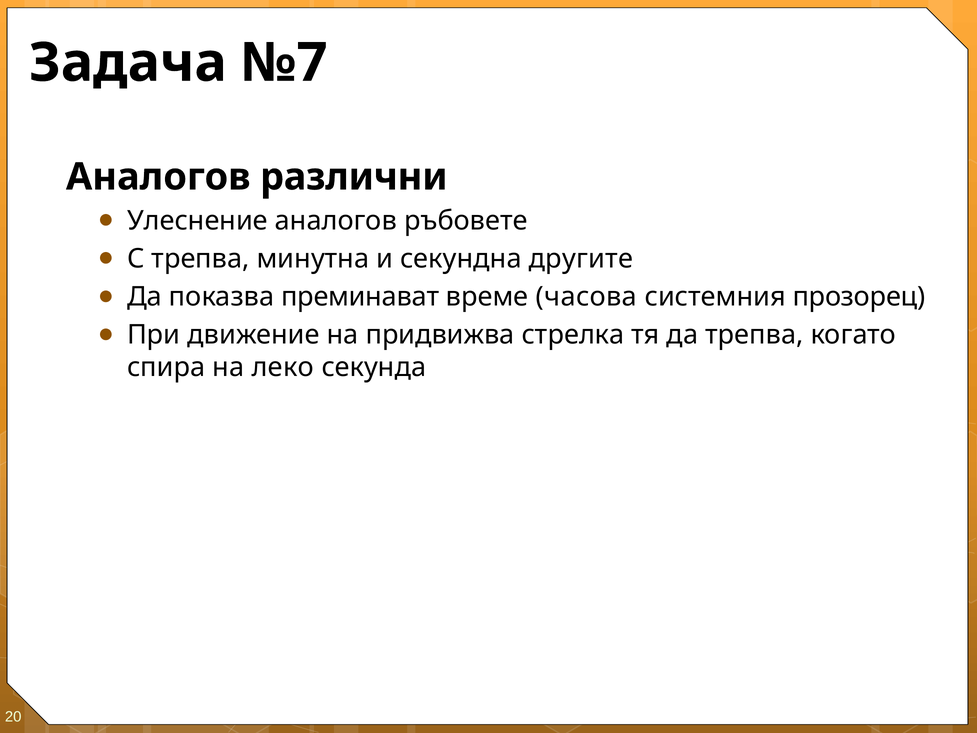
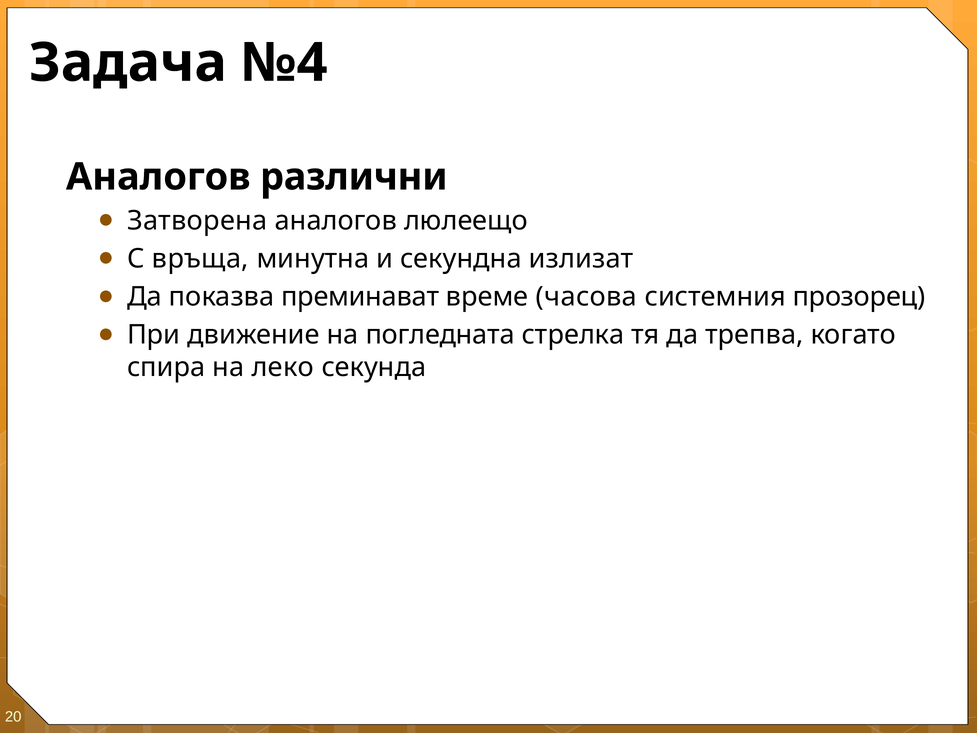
№7: №7 -> №4 (284, 63)
Улеснение: Улеснение -> Затворена (197, 221)
ръбовете: ръбовете -> люлеещо (466, 221)
С трепва: трепва -> връща (200, 259)
другите: другите -> излизат (581, 259)
придвижва: придвижва -> погледната (440, 335)
